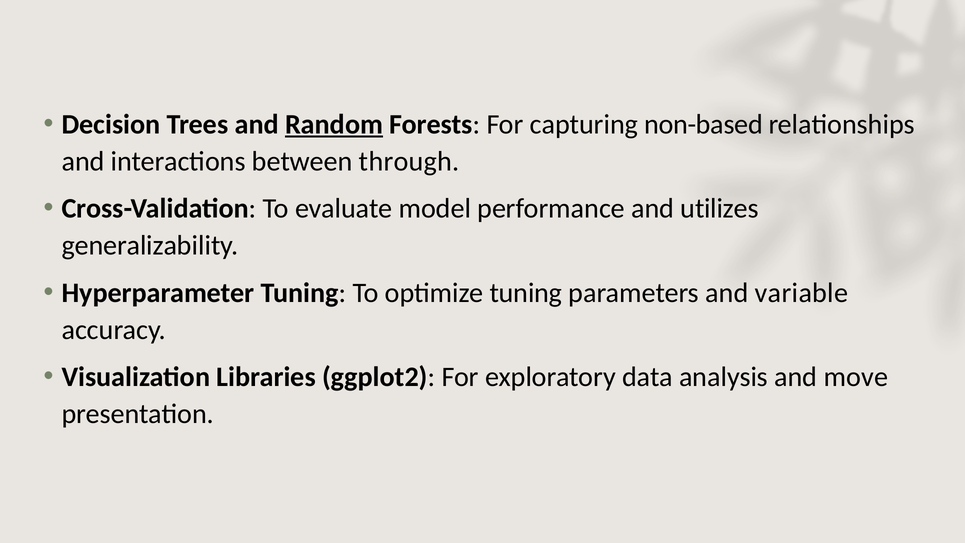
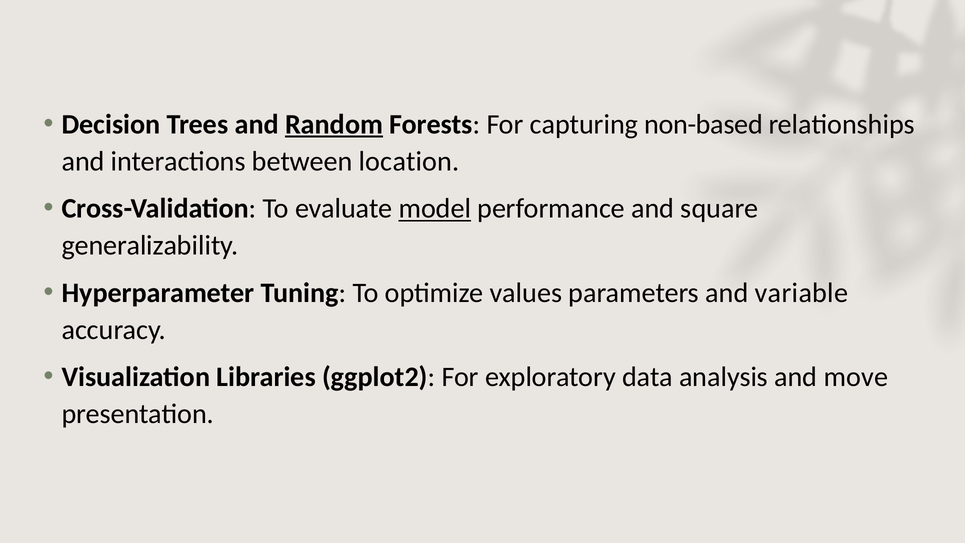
through: through -> location (409, 161)
model underline: none -> present (435, 209)
utilizes: utilizes -> square (719, 209)
optimize tuning: tuning -> values (526, 293)
